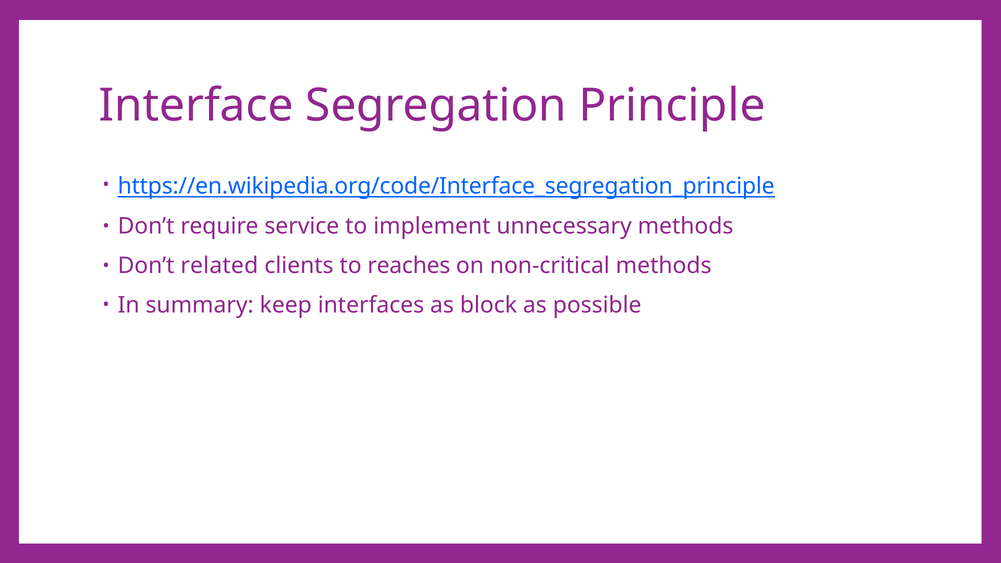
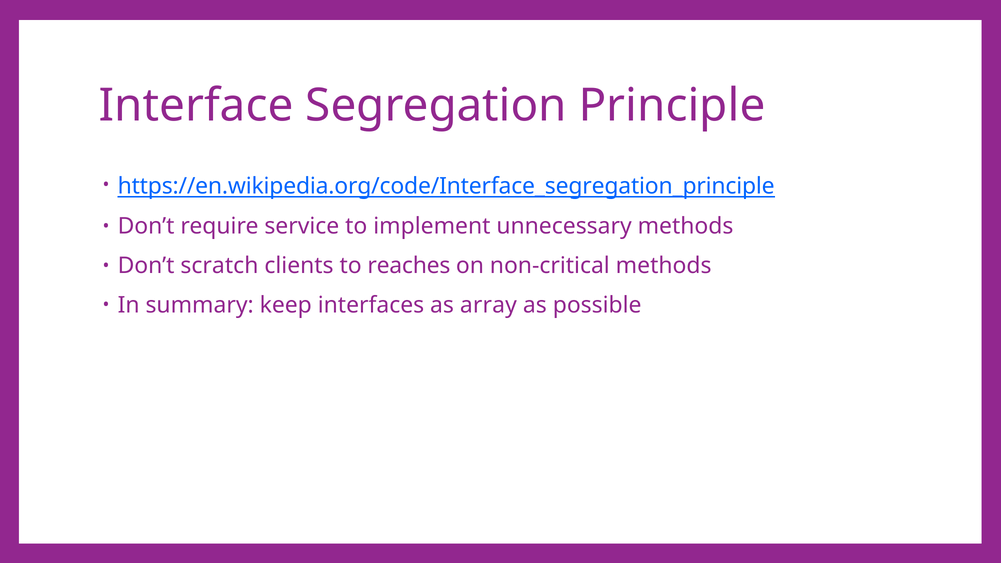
related: related -> scratch (219, 266)
block: block -> array (488, 305)
